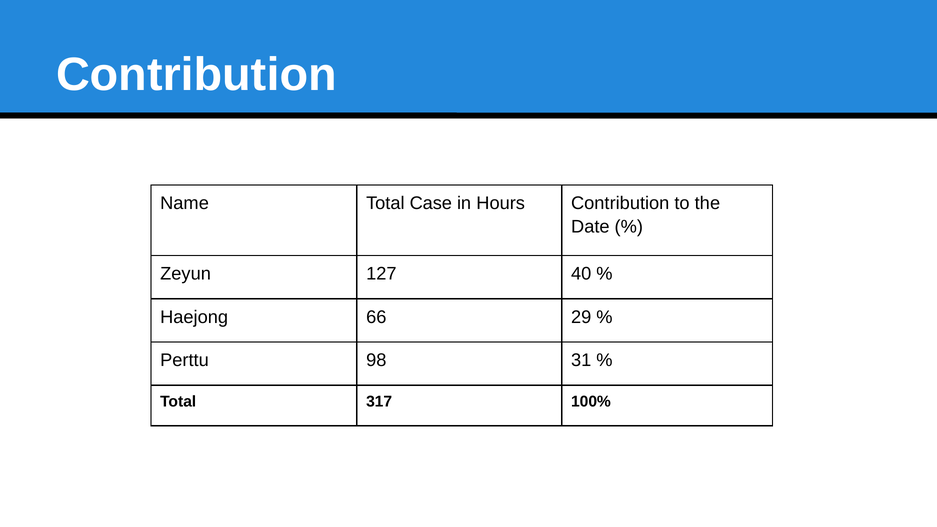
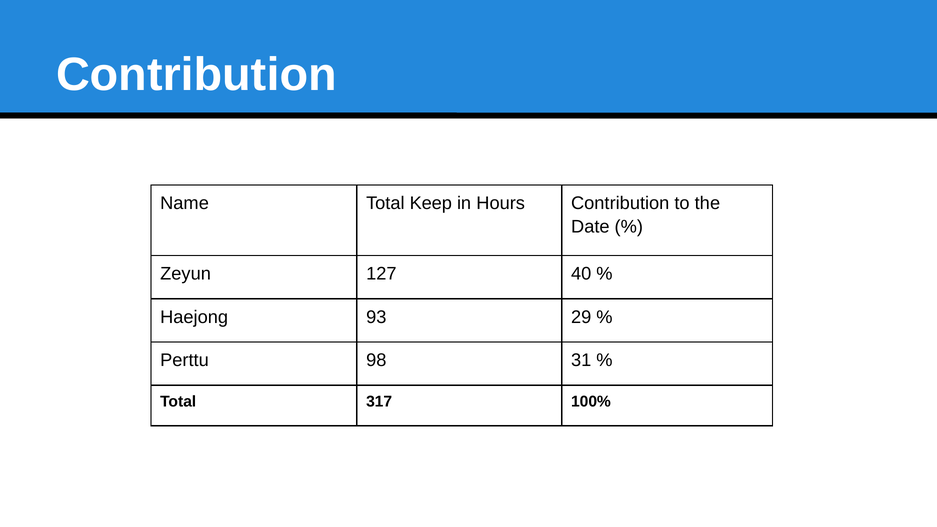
Case: Case -> Keep (431, 203)
66: 66 -> 93 (376, 317)
